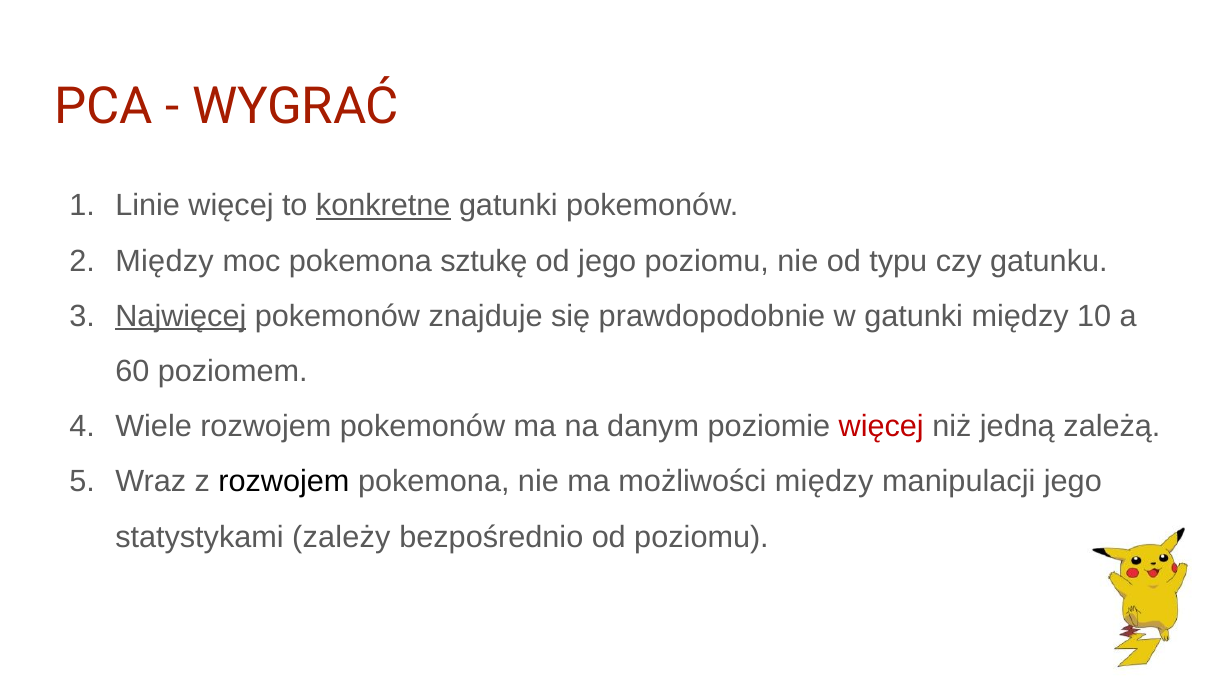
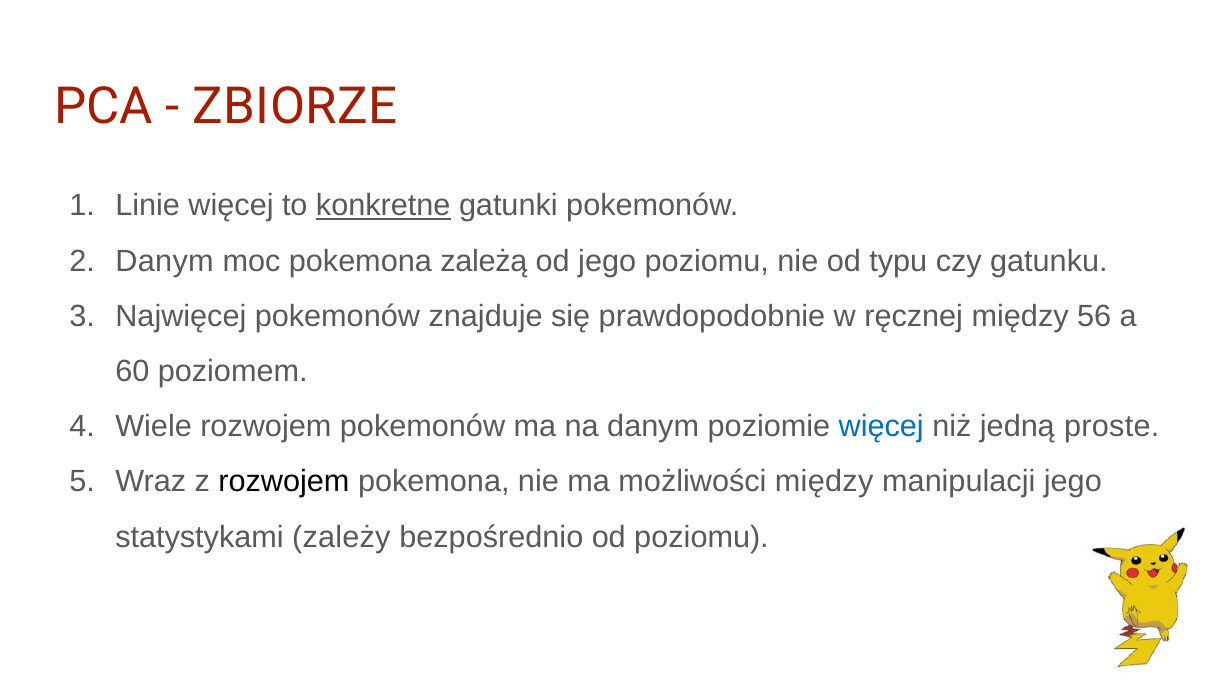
WYGRAĆ: WYGRAĆ -> ZBIORZE (295, 106)
Między: Między -> Danym (165, 261)
sztukę: sztukę -> zależą (484, 261)
Najwięcej underline: present -> none (181, 316)
w gatunki: gatunki -> ręcznej (914, 316)
10: 10 -> 56 (1094, 316)
więcej colour: red -> blue (881, 426)
zależą: zależą -> proste (1112, 426)
